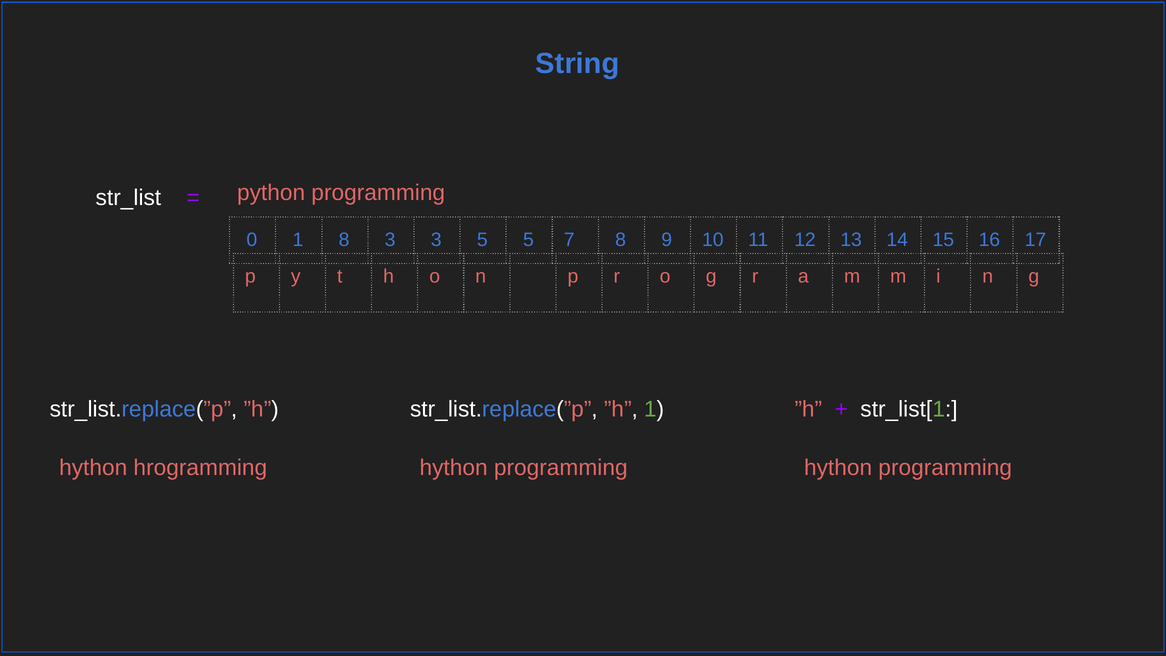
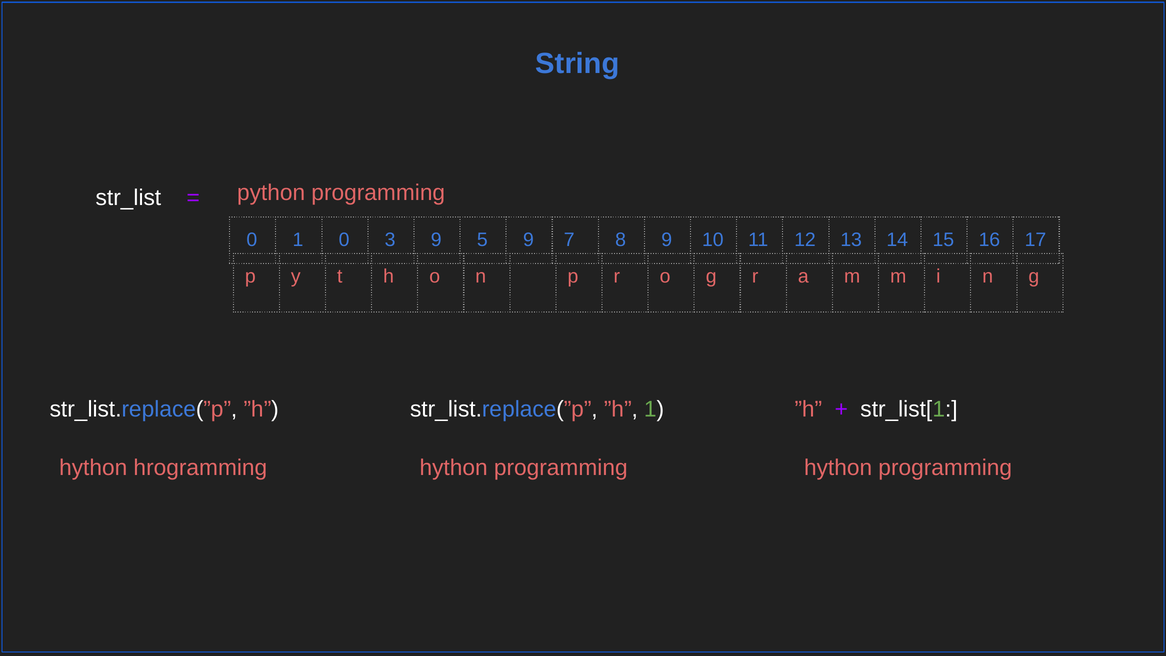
1 8: 8 -> 0 (344, 240)
3 3: 3 -> 9 (436, 240)
5 5: 5 -> 9 (528, 240)
